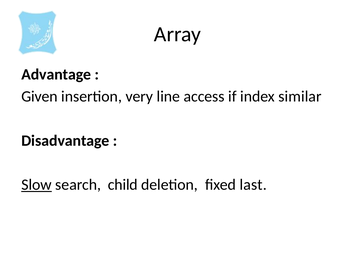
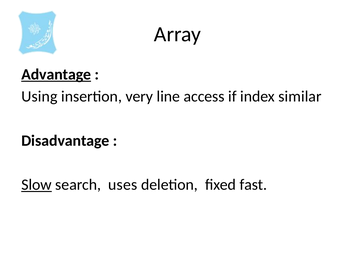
Advantage underline: none -> present (56, 74)
Given: Given -> Using (39, 97)
child: child -> uses (123, 185)
last: last -> fast (253, 185)
